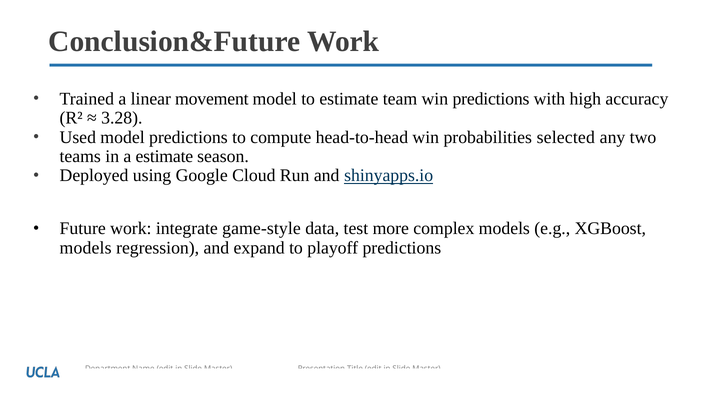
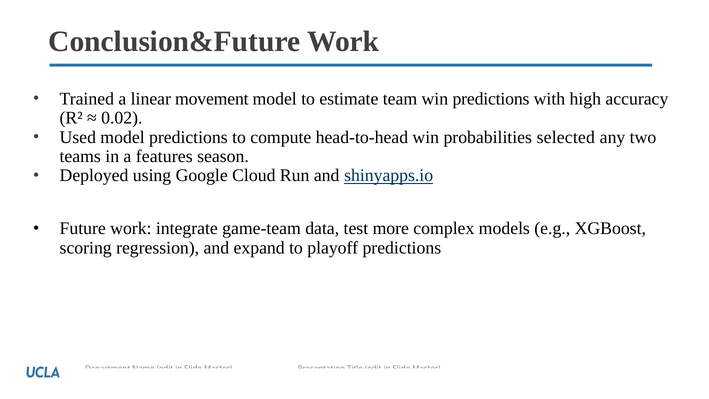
3.28: 3.28 -> 0.02 (122, 118)
a estimate: estimate -> features (164, 156)
game-style: game-style -> game-team (262, 228)
models: models -> scoring (86, 248)
